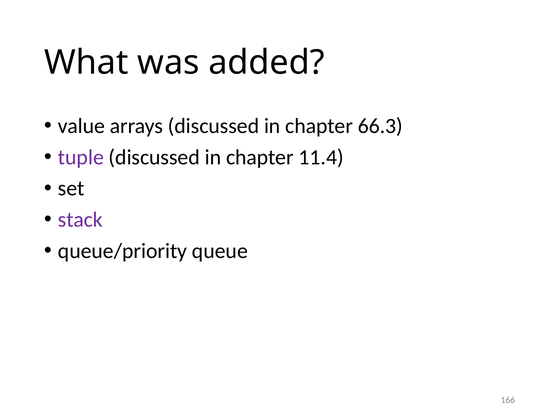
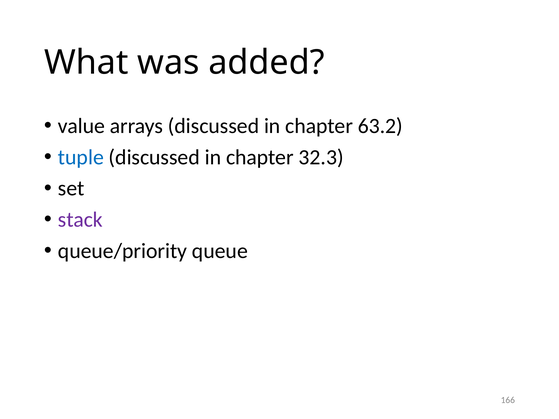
66.3: 66.3 -> 63.2 (380, 126)
tuple colour: purple -> blue (81, 157)
11.4: 11.4 -> 32.3 (321, 157)
